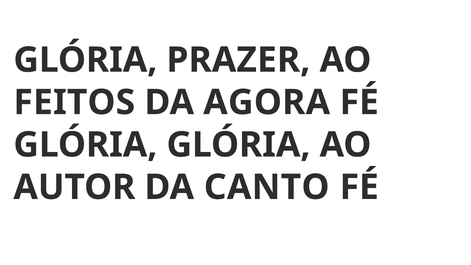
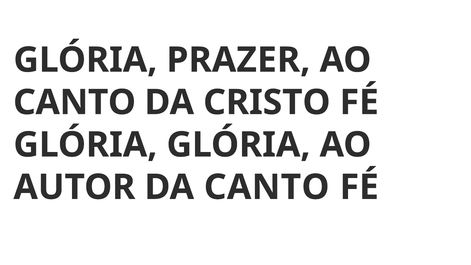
FEITOS: FEITOS -> CANTO (75, 102)
AGORA: AGORA -> CRISTO (267, 102)
